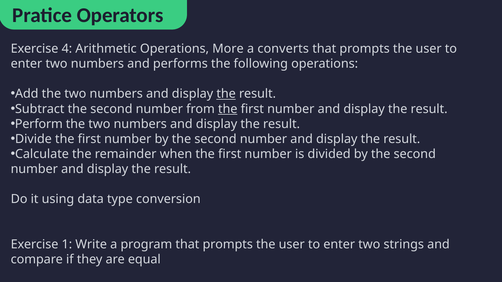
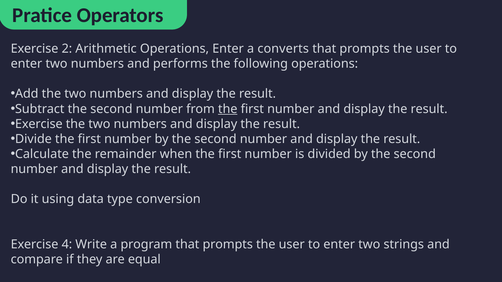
4: 4 -> 2 (67, 49)
Operations More: More -> Enter (228, 49)
the underline: present -> none (226, 94)
Perform: Perform -> Exercise (39, 124)
1: 1 -> 4 (67, 245)
